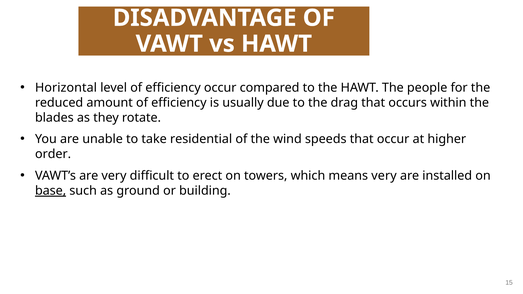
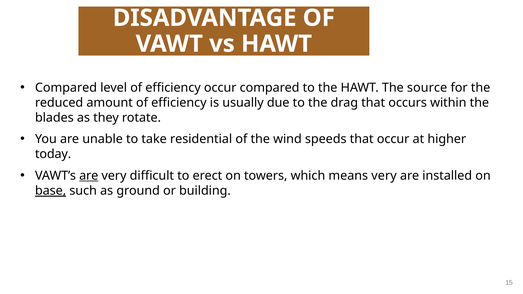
Horizontal: Horizontal -> Compared (66, 88)
people: people -> source (427, 88)
order: order -> today (53, 154)
are underline: none -> present (89, 176)
